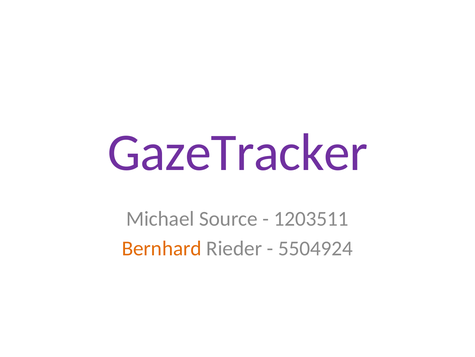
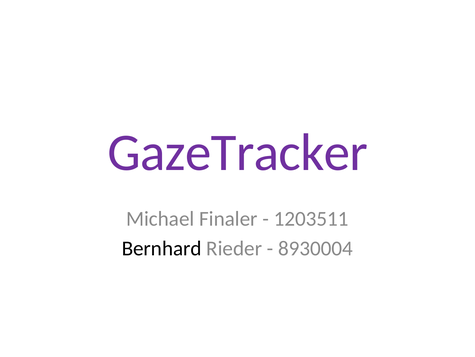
Source: Source -> Finaler (228, 218)
Bernhard colour: orange -> black (162, 248)
5504924: 5504924 -> 8930004 (315, 248)
